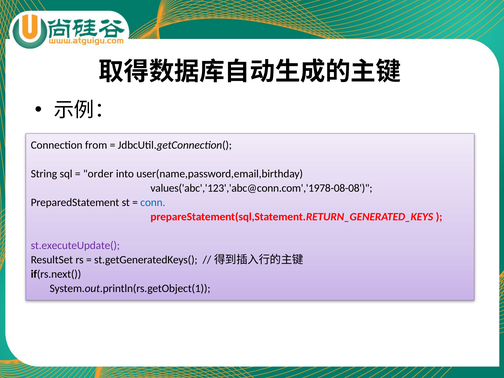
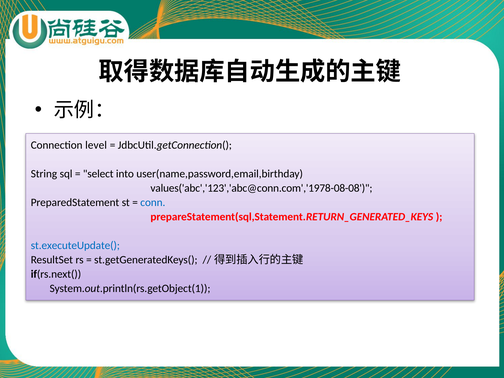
from: from -> level (96, 145)
order: order -> select (98, 174)
st.executeUpdate( colour: purple -> blue (75, 245)
